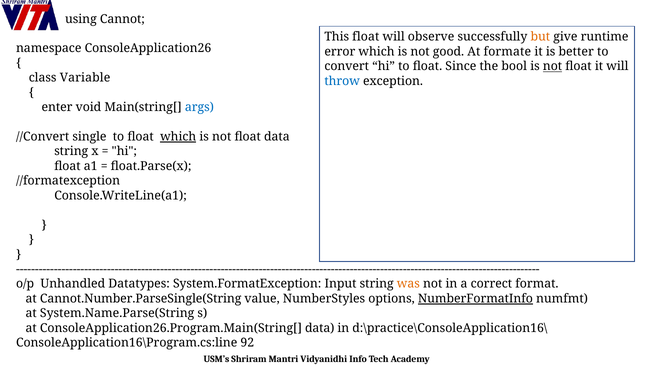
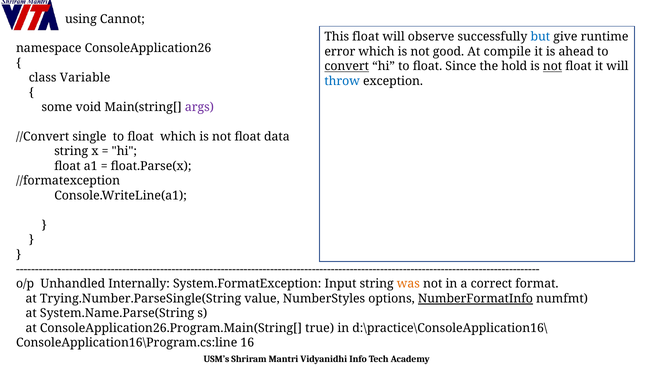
but colour: orange -> blue (540, 37)
formate: formate -> compile (507, 52)
better: better -> ahead (576, 52)
convert underline: none -> present (347, 66)
bool: bool -> hold (514, 66)
enter: enter -> some (57, 107)
args colour: blue -> purple (199, 107)
which underline: present -> none (178, 137)
Datatypes: Datatypes -> Internally (139, 284)
Cannot.Number.ParseSingle(String: Cannot.Number.ParseSingle(String -> Trying.Number.ParseSingle(String (141, 299)
ConsoleApplication26.Program.Main(String[ data: data -> true (320, 328)
92: 92 -> 16 (247, 343)
